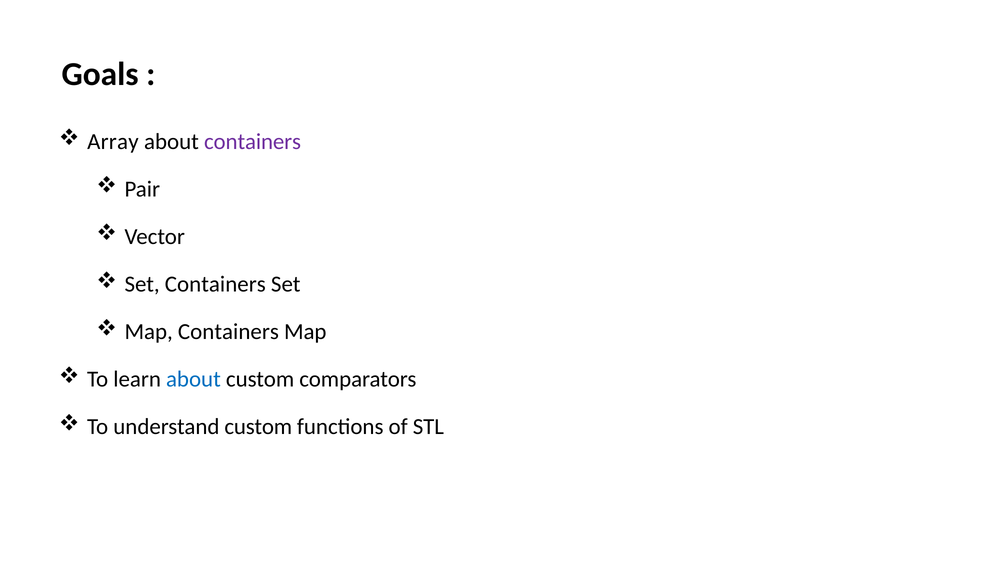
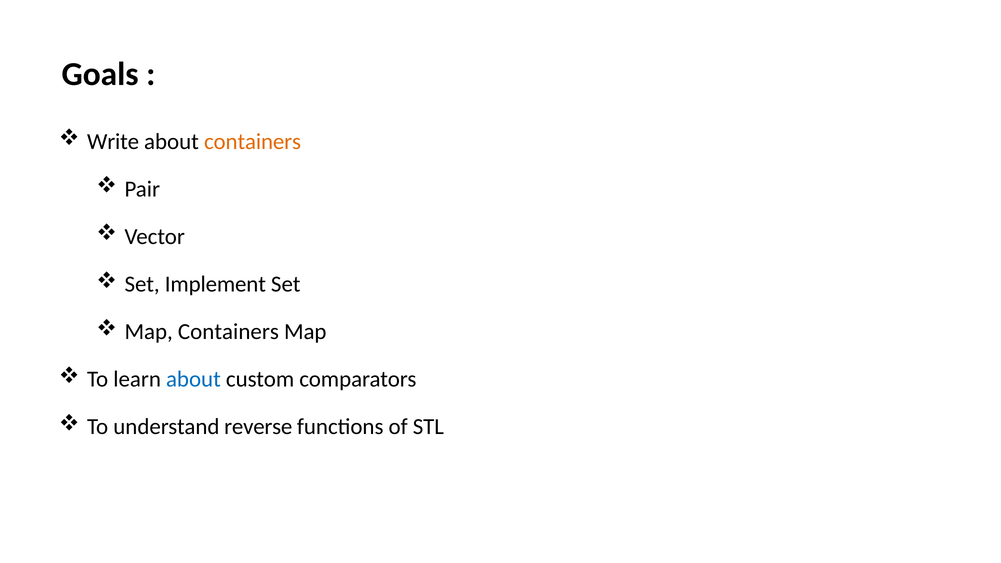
Array: Array -> Write (113, 142)
containers colour: purple -> orange (253, 142)
Set Containers: Containers -> Implement (215, 284)
understand custom: custom -> reverse (258, 427)
